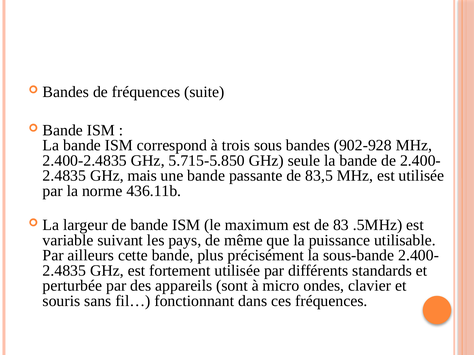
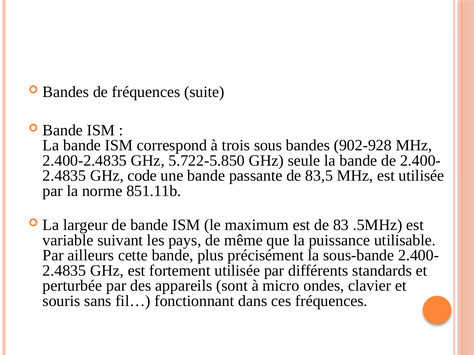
5.715-5.850: 5.715-5.850 -> 5.722-5.850 (207, 161)
mais: mais -> code (142, 176)
436.11b: 436.11b -> 851.11b (154, 191)
